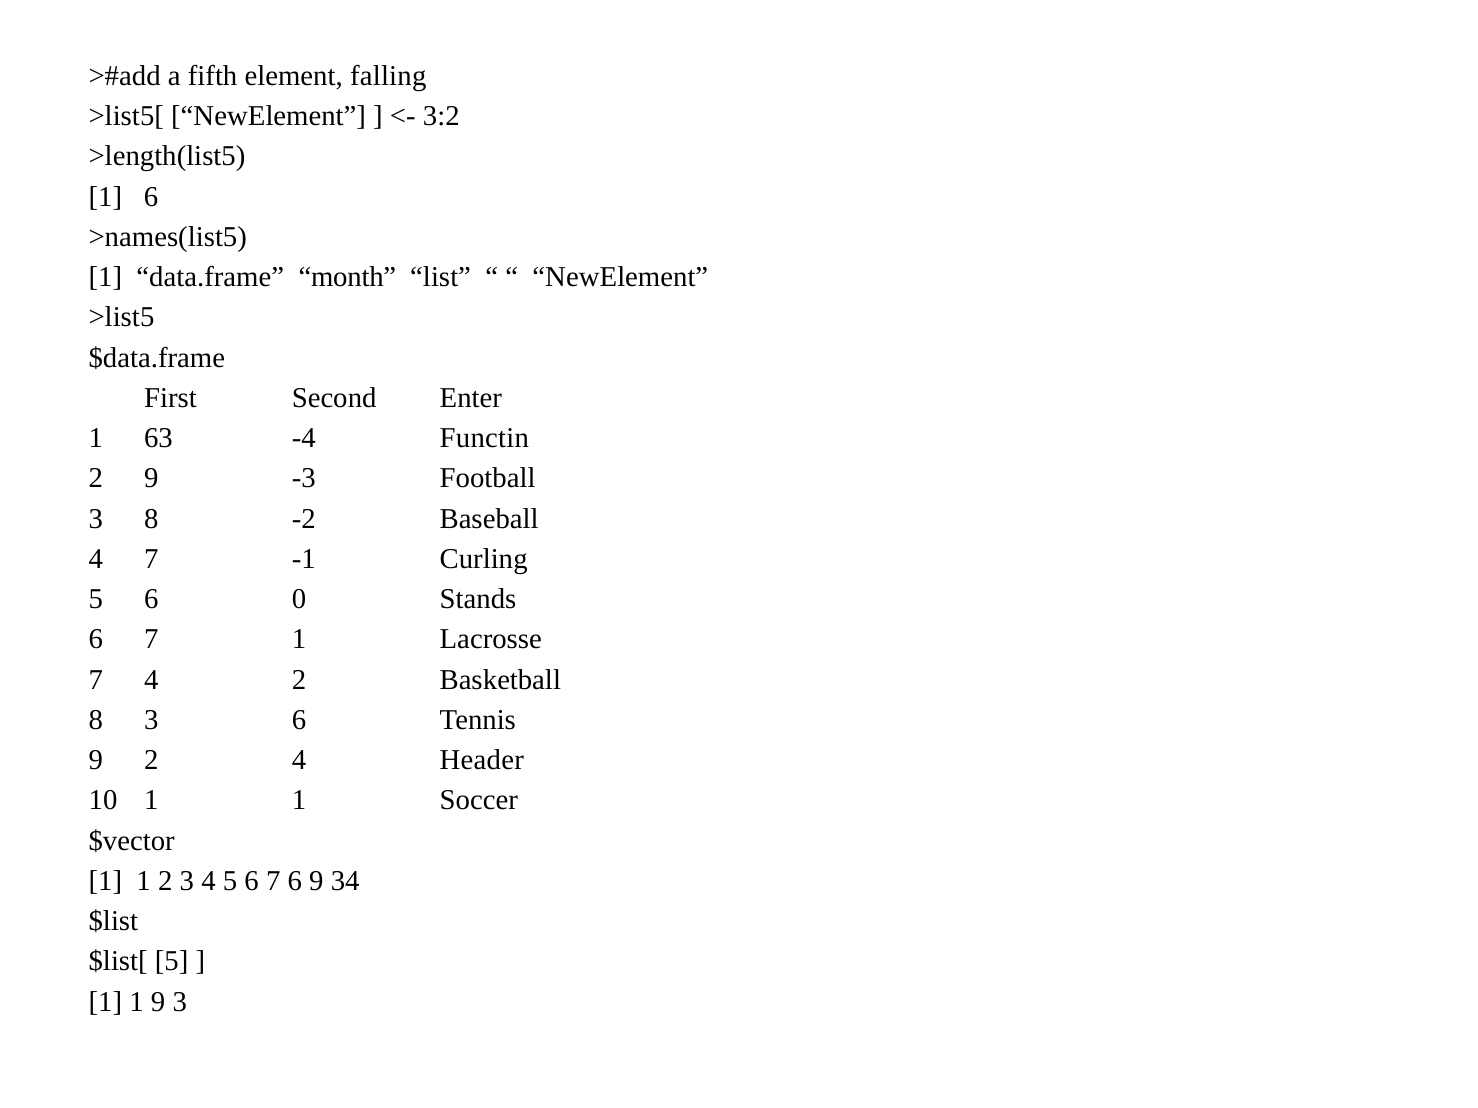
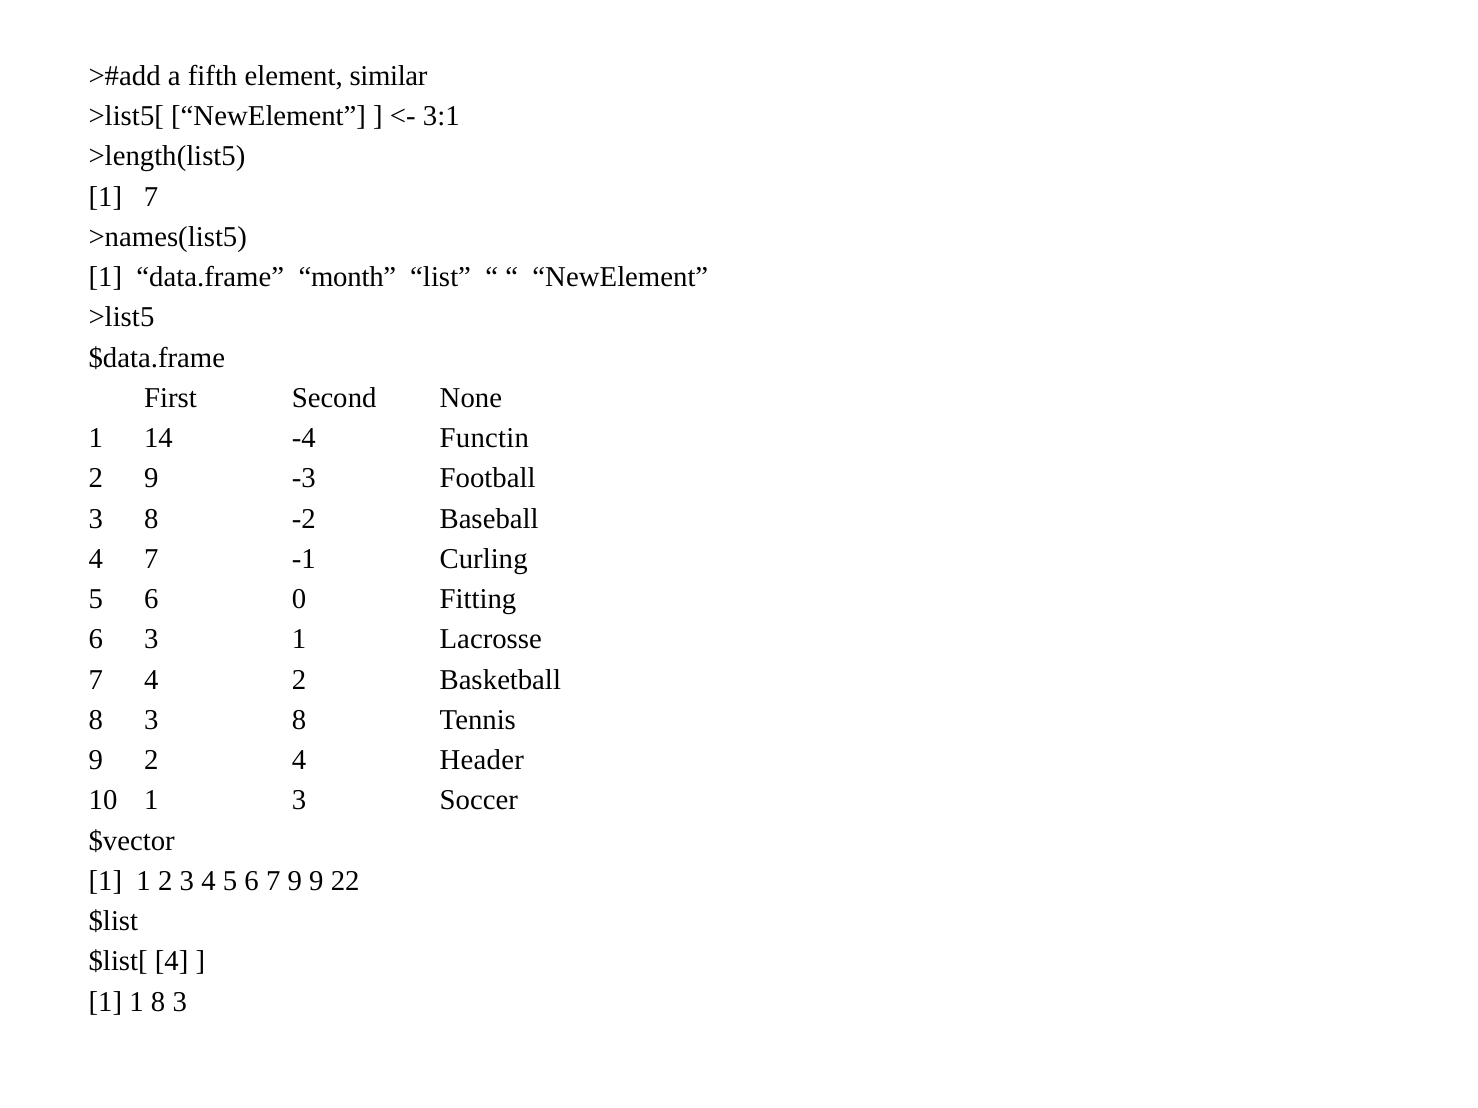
falling: falling -> similar (389, 76)
3:2: 3:2 -> 3:1 (441, 116)
1 6: 6 -> 7 (151, 197)
Enter: Enter -> None (471, 398)
63: 63 -> 14 (158, 438)
Stands: Stands -> Fitting (478, 599)
7: 7 -> 3 (151, 640)
8 3 6: 6 -> 8 (299, 720)
10 1 1: 1 -> 3 (299, 801)
7 6: 6 -> 9 (295, 881)
34: 34 -> 22 (345, 881)
$list[ 5: 5 -> 4 (172, 962)
1 9: 9 -> 8 (158, 1002)
